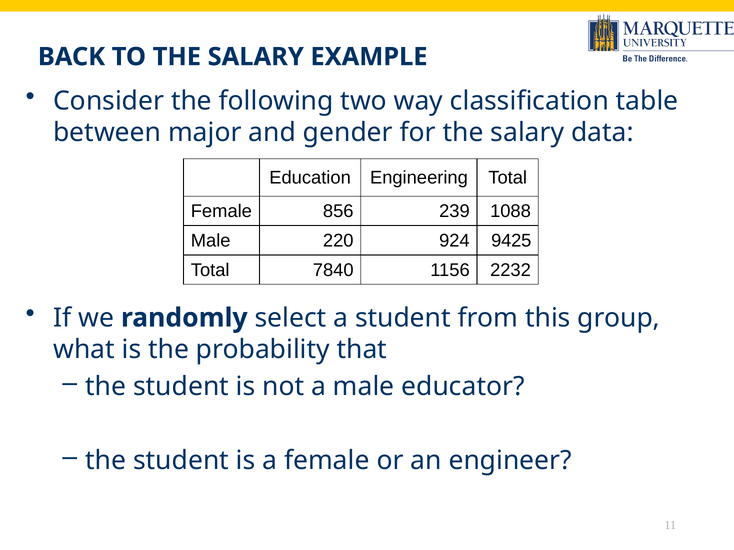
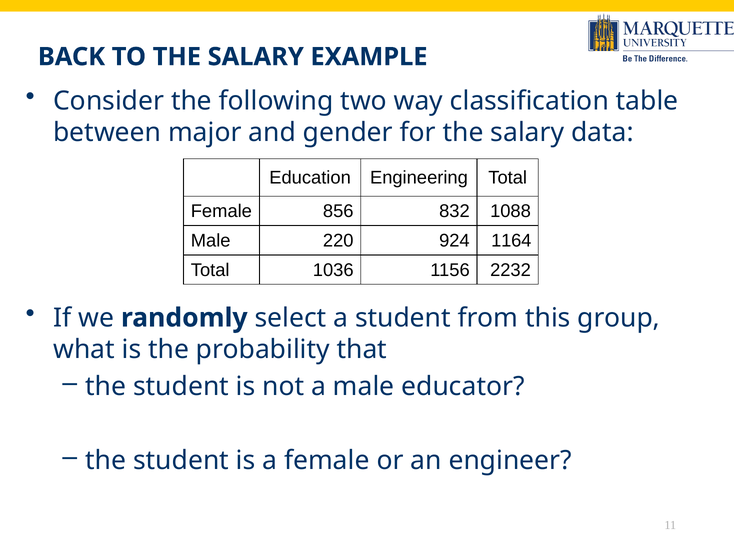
239: 239 -> 832 (454, 211)
9425: 9425 -> 1164 (511, 241)
7840: 7840 -> 1036 (333, 270)
